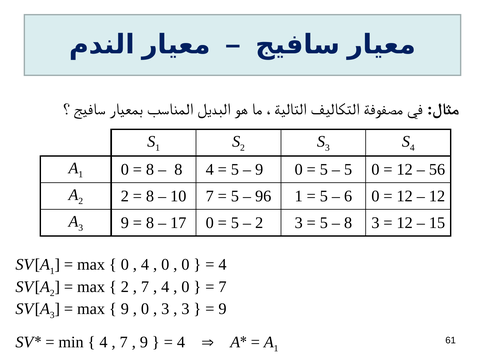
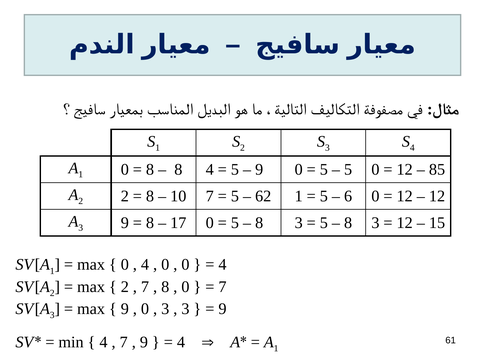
56: 56 -> 85 (437, 169)
96: 96 -> 62 (263, 196)
9 2: 2 -> 8 (259, 223)
4: 4 -> 8 (165, 287)
